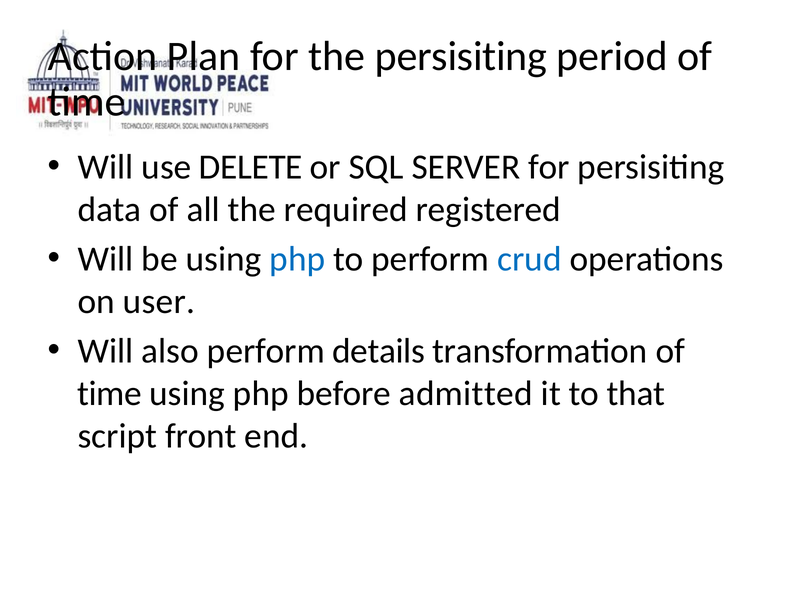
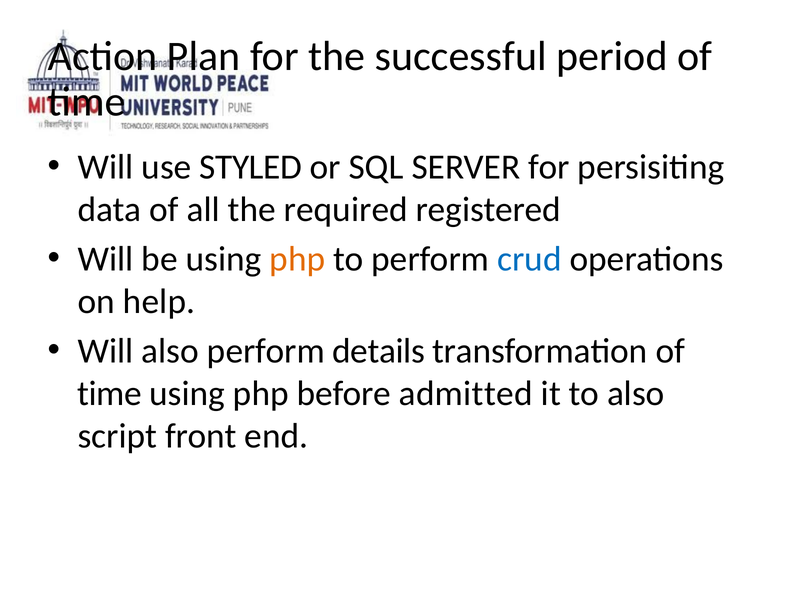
the persisiting: persisiting -> successful (461, 56)
DELETE: DELETE -> STYLED (251, 167)
php colour: blue -> orange (297, 259)
user: user -> help (159, 302)
to that: that -> also (636, 394)
